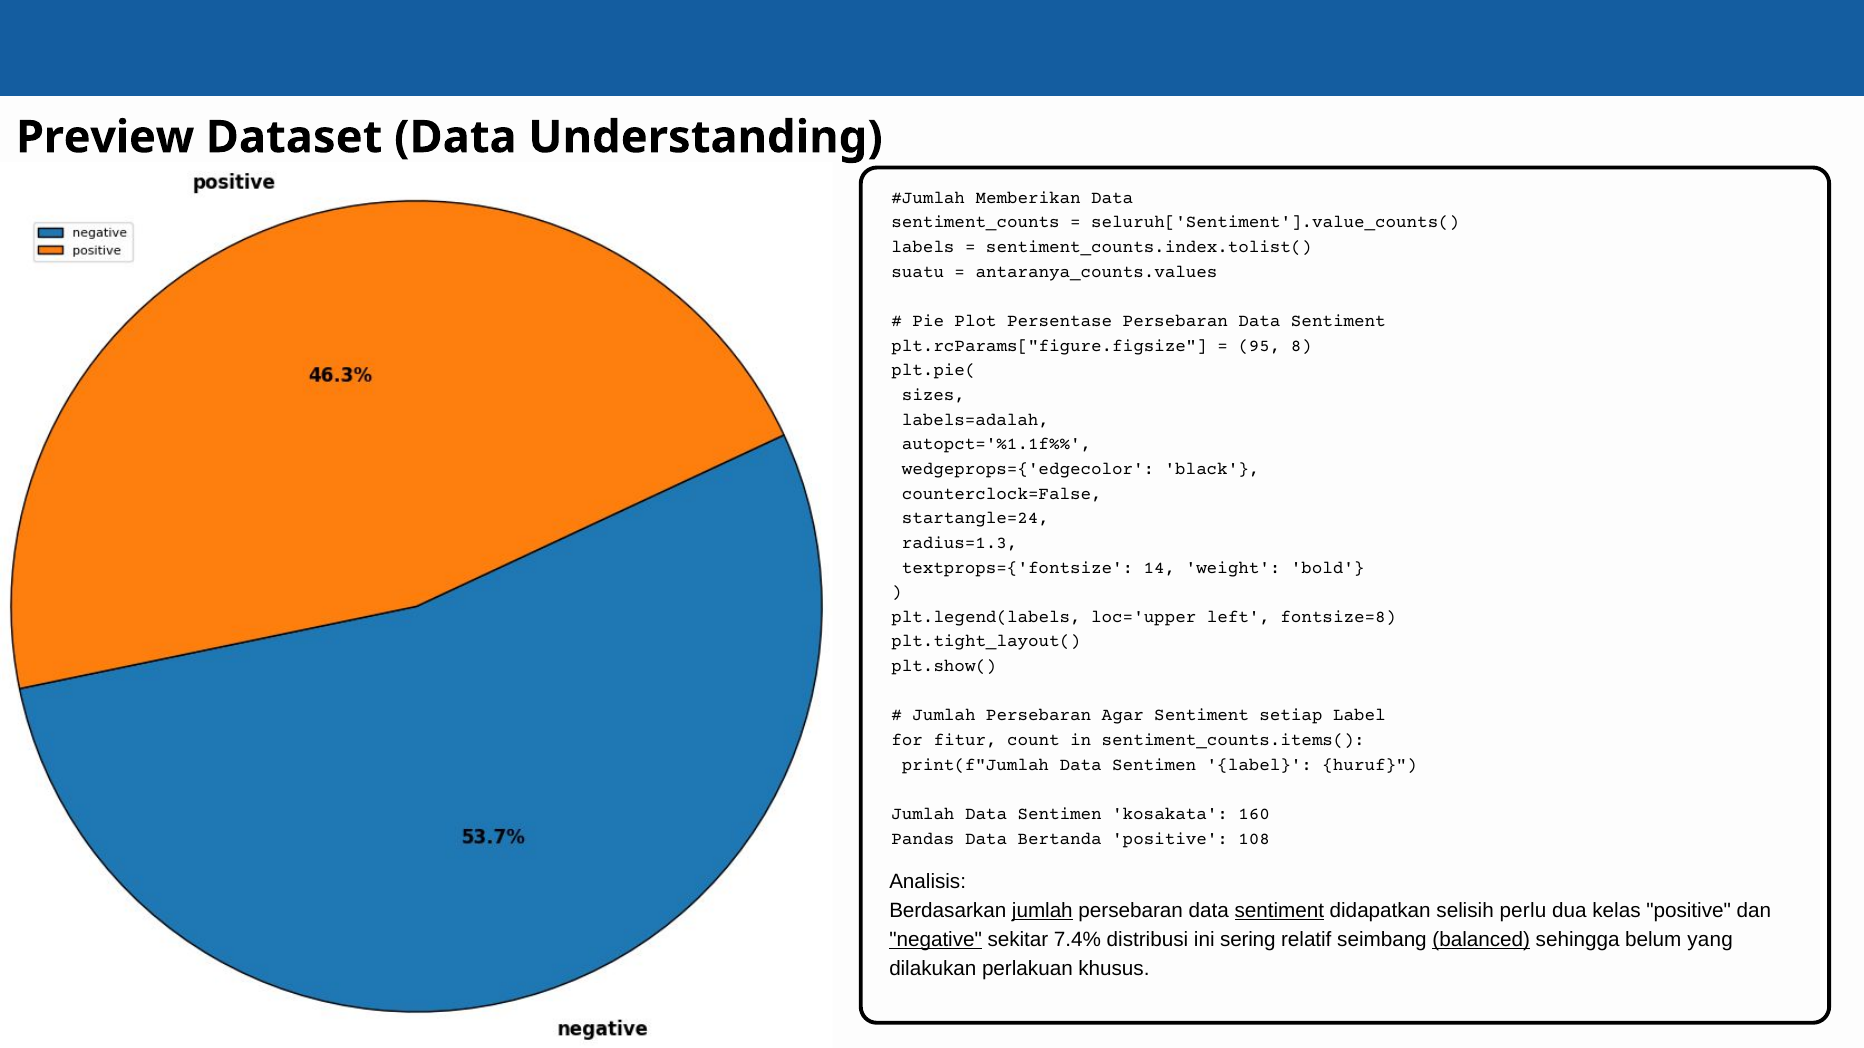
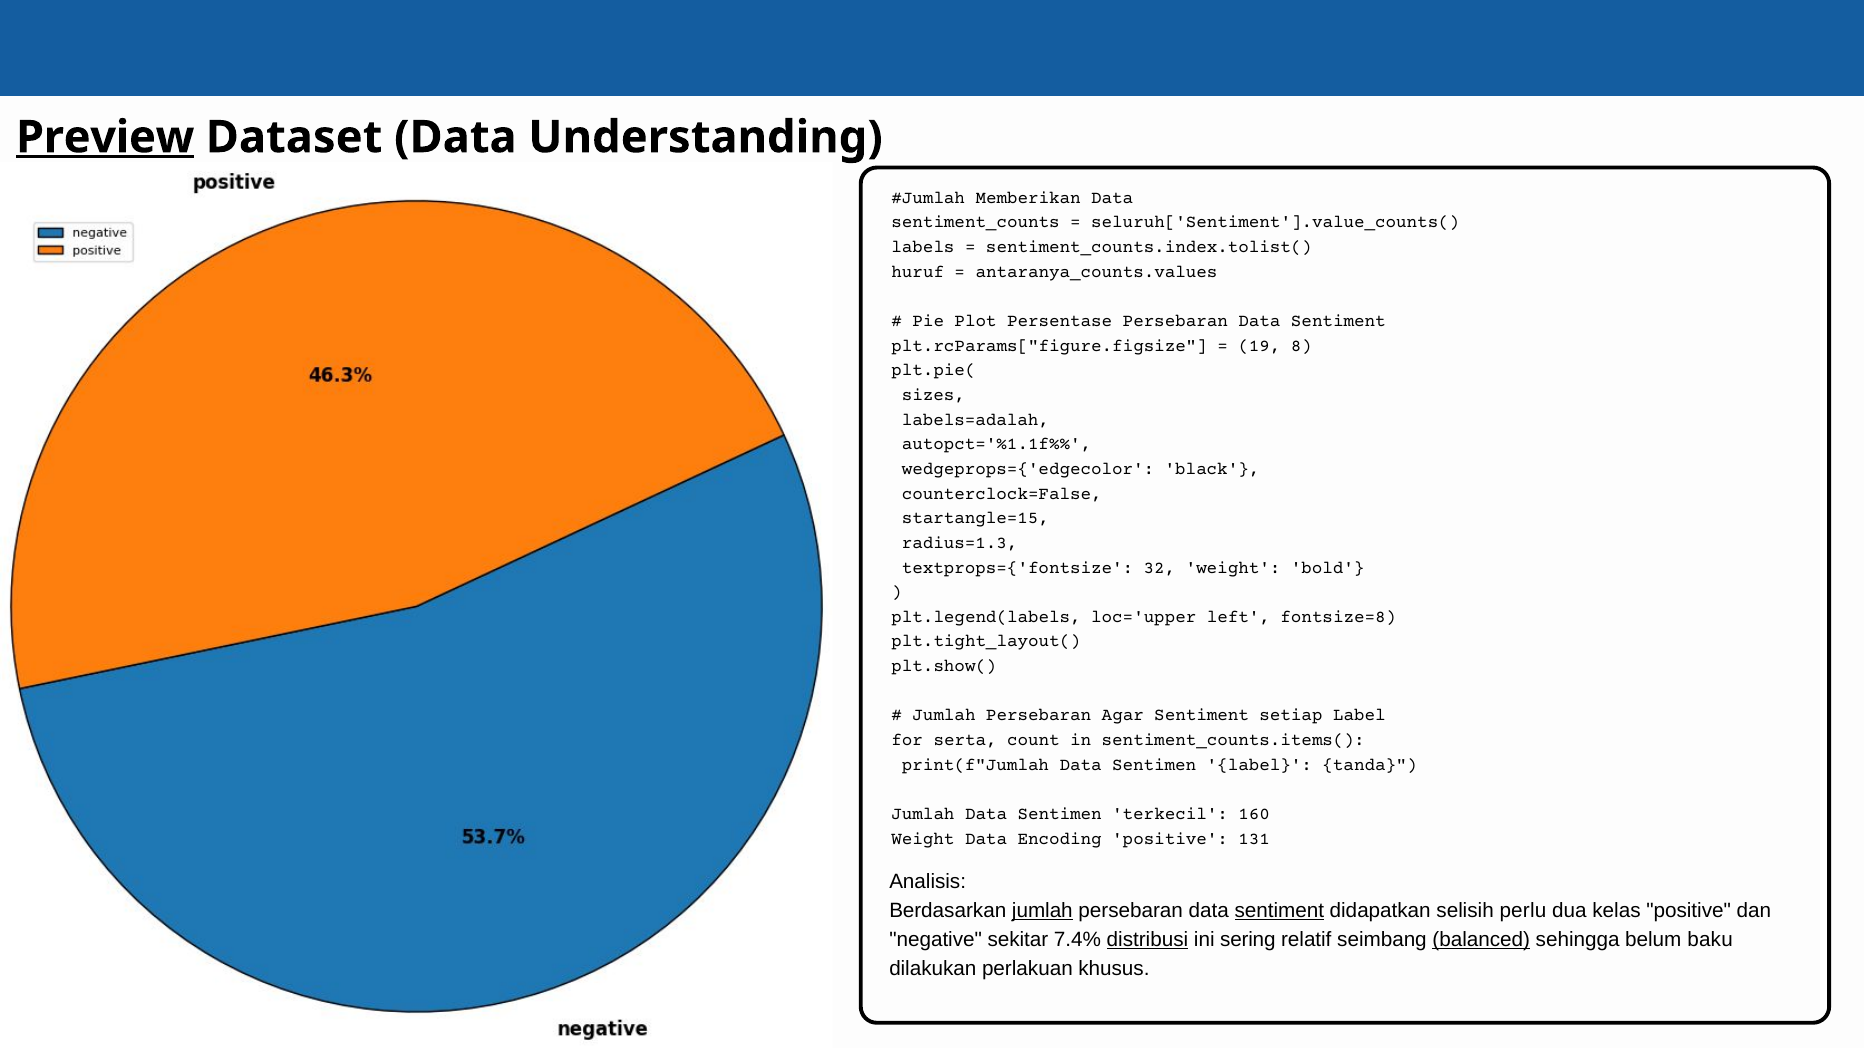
Preview underline: none -> present (105, 137)
suatu: suatu -> huruf (918, 272)
95: 95 -> 19 (1259, 346)
startangle=24: startangle=24 -> startangle=15 (975, 518)
14: 14 -> 32 (1159, 567)
fitur: fitur -> serta (965, 740)
huruf: huruf -> tanda (1370, 765)
kosakata: kosakata -> terkecil (1170, 814)
Pandas: Pandas -> Weight (923, 839)
Bertanda: Bertanda -> Encoding (1060, 839)
108: 108 -> 131 (1254, 839)
negative underline: present -> none (936, 940)
distribusi underline: none -> present (1147, 940)
yang: yang -> baku (1710, 940)
